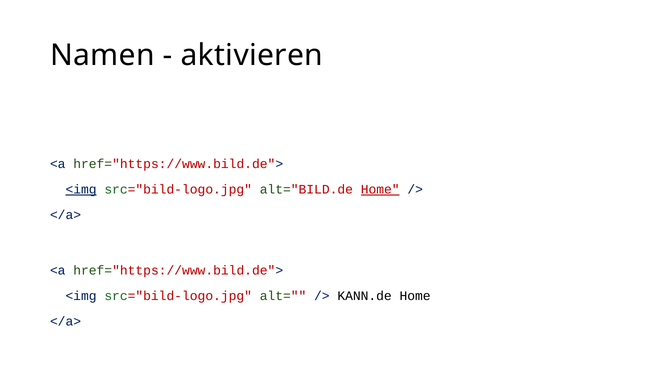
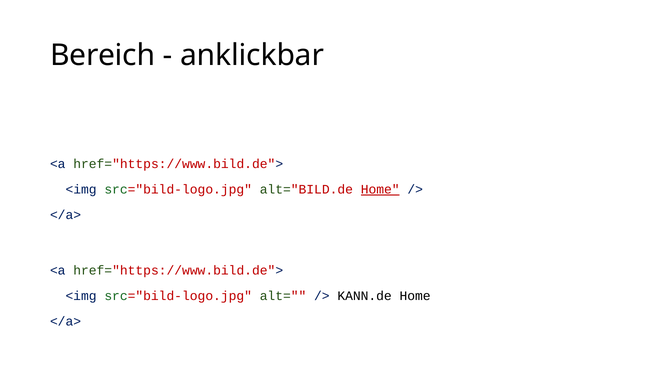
Namen: Namen -> Bereich (103, 55)
aktivieren: aktivieren -> anklickbar (252, 55)
<img underline: present -> none (81, 189)
